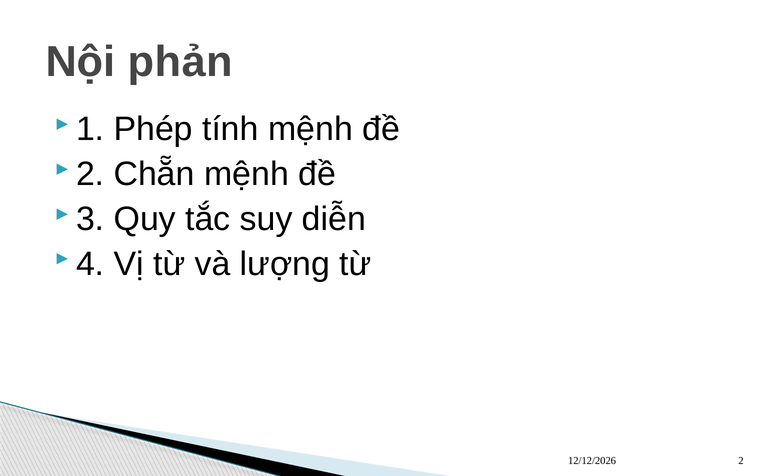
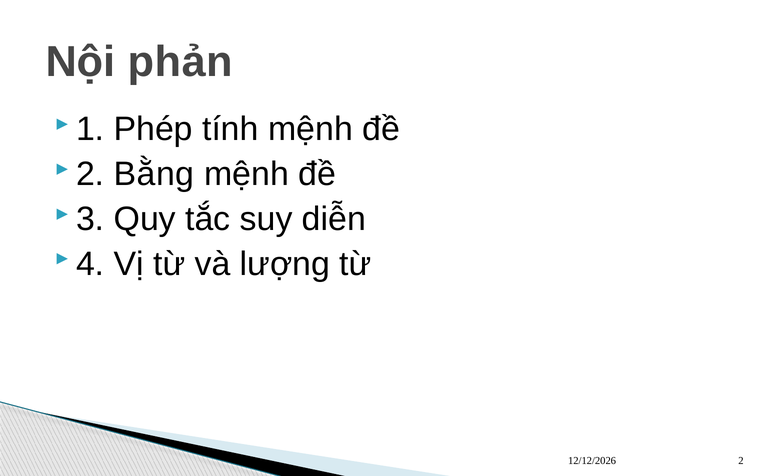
Chẵn: Chẵn -> Bằng (154, 174)
